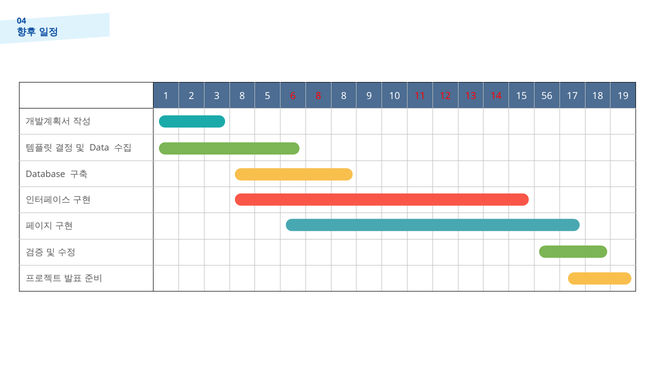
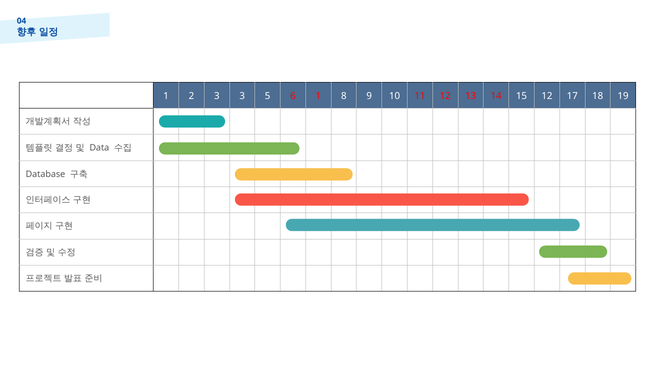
3 8: 8 -> 3 (242, 96)
6 8: 8 -> 1 (318, 96)
15 56: 56 -> 12 (547, 96)
